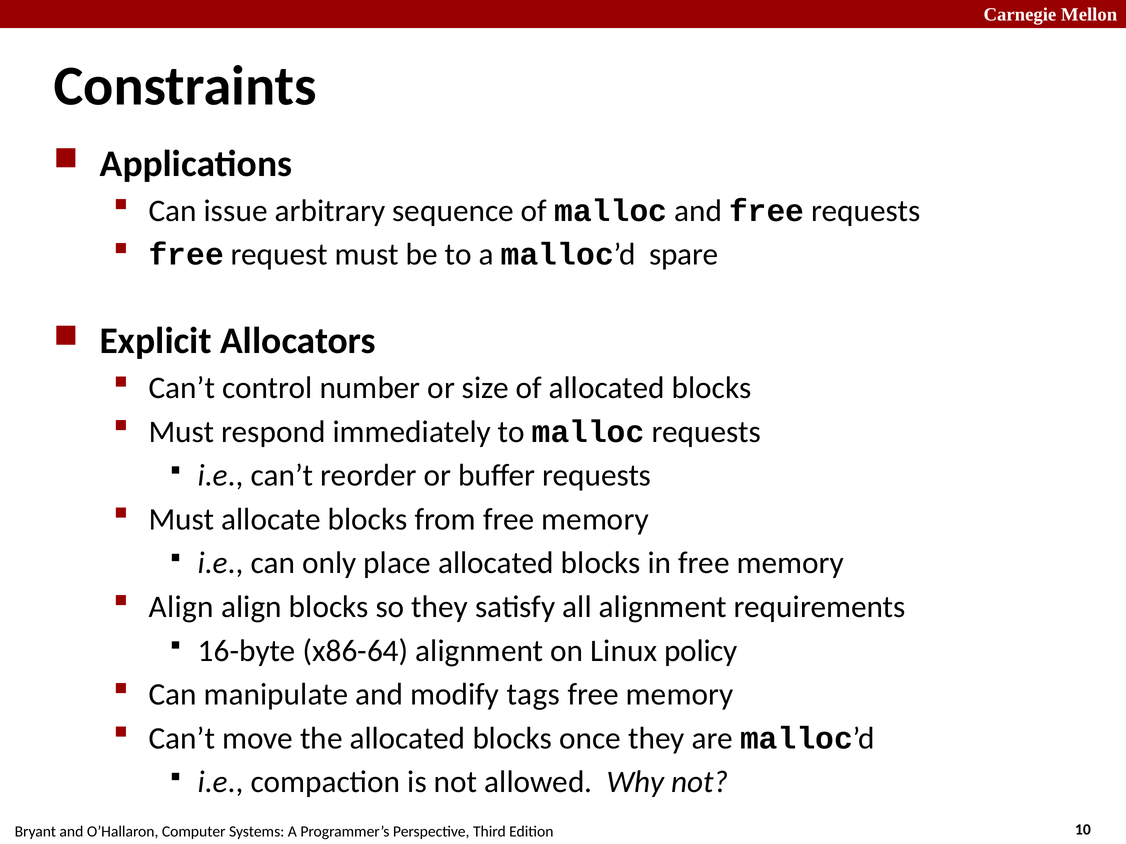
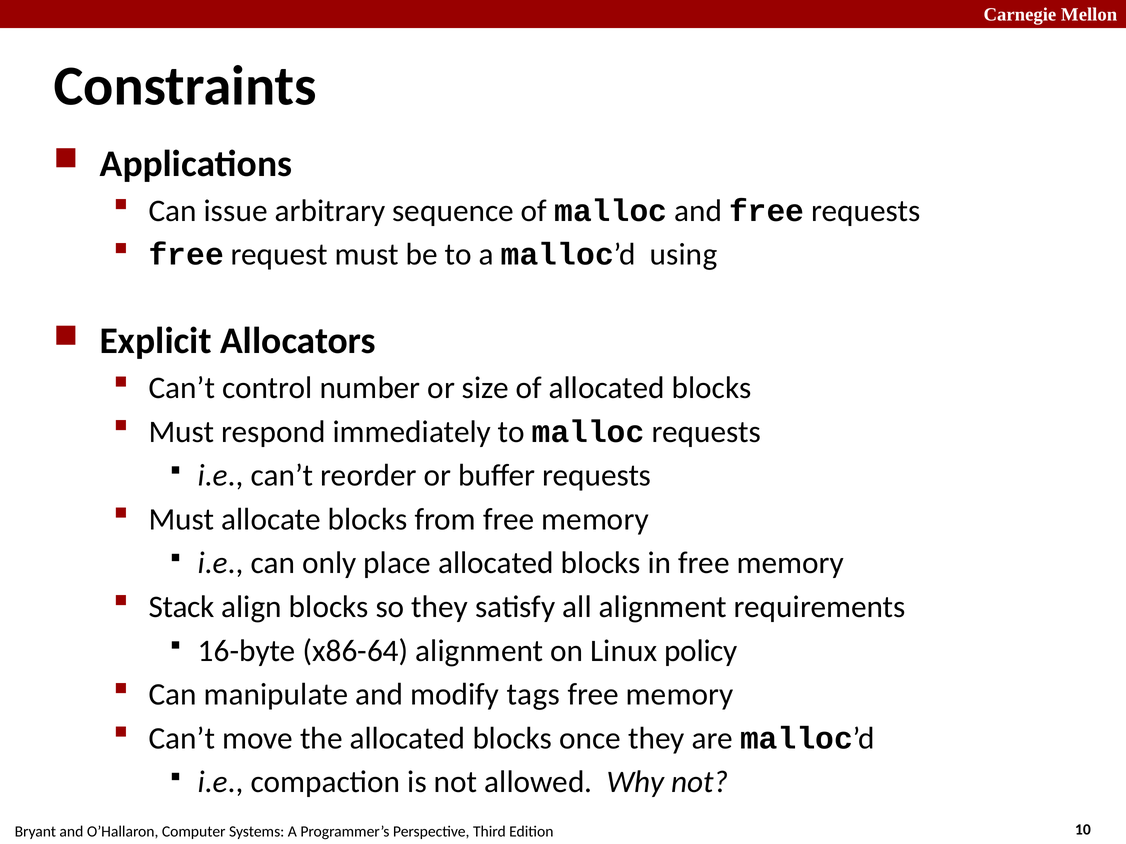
spare: spare -> using (684, 255)
Align: Align -> Stack (182, 607)
